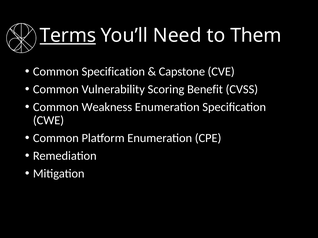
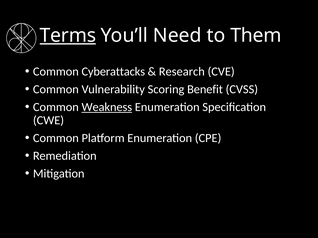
Common Specification: Specification -> Cyberattacks (113, 72)
Capstone: Capstone -> Research (182, 72)
Weakness underline: none -> present (107, 107)
